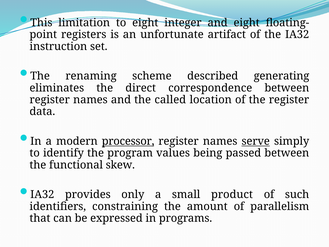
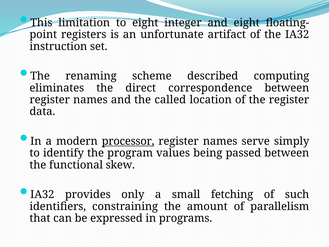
generating: generating -> computing (282, 76)
serve underline: present -> none (256, 141)
product: product -> fetching (232, 194)
